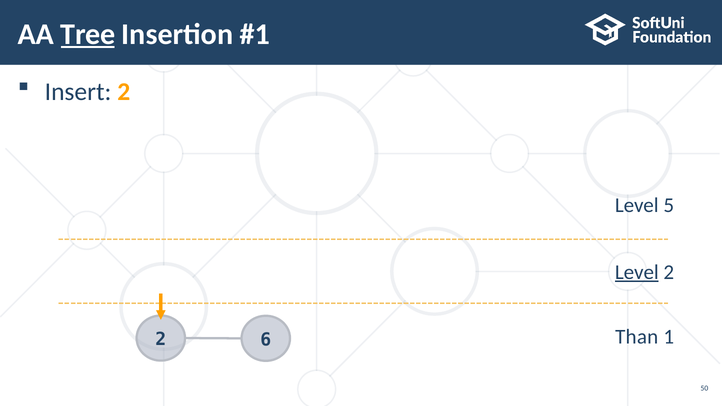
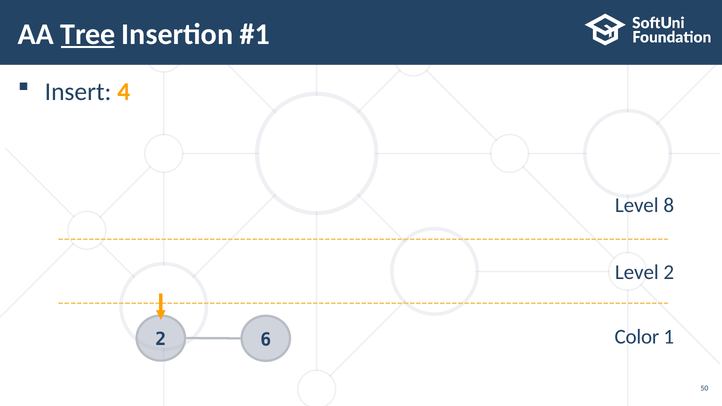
Insert 2: 2 -> 4 (124, 92)
5: 5 -> 8 (669, 205)
Level underline: present -> none (637, 272)
Than: Than -> Color (637, 337)
